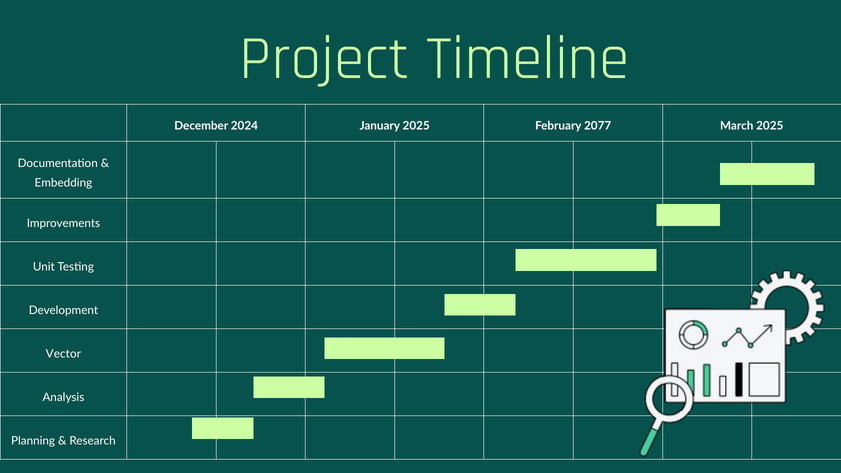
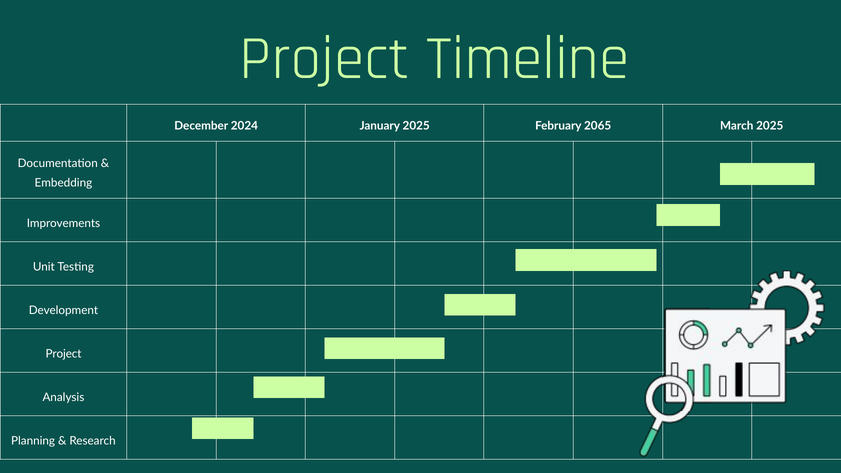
2077: 2077 -> 2065 (598, 126)
Vector: Vector -> Project (63, 354)
